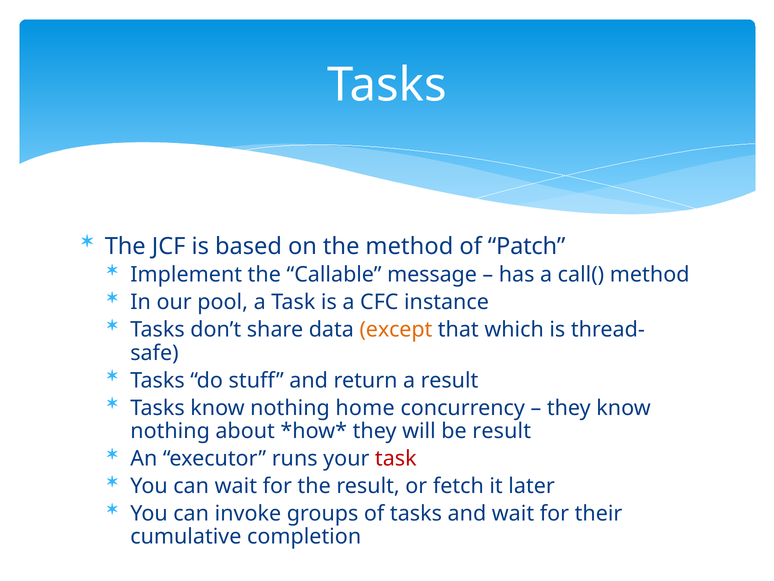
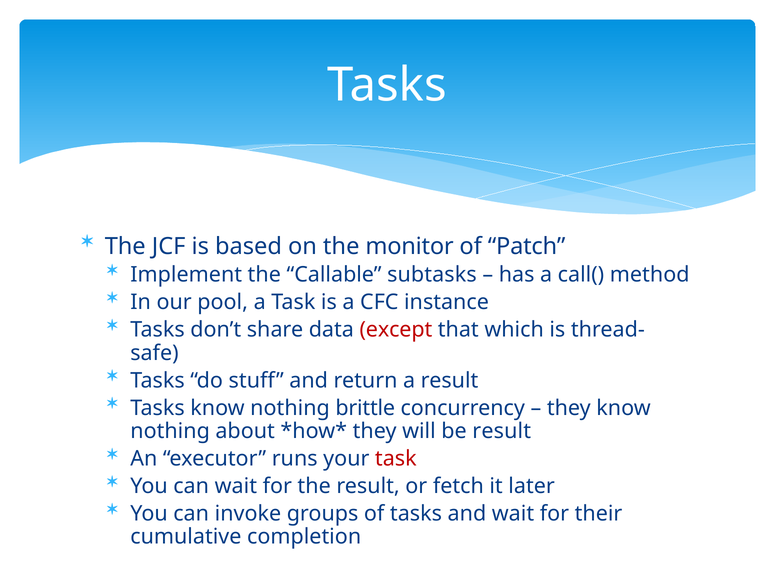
the method: method -> monitor (410, 246)
message: message -> subtasks (432, 275)
except colour: orange -> red (396, 329)
home: home -> brittle (365, 408)
